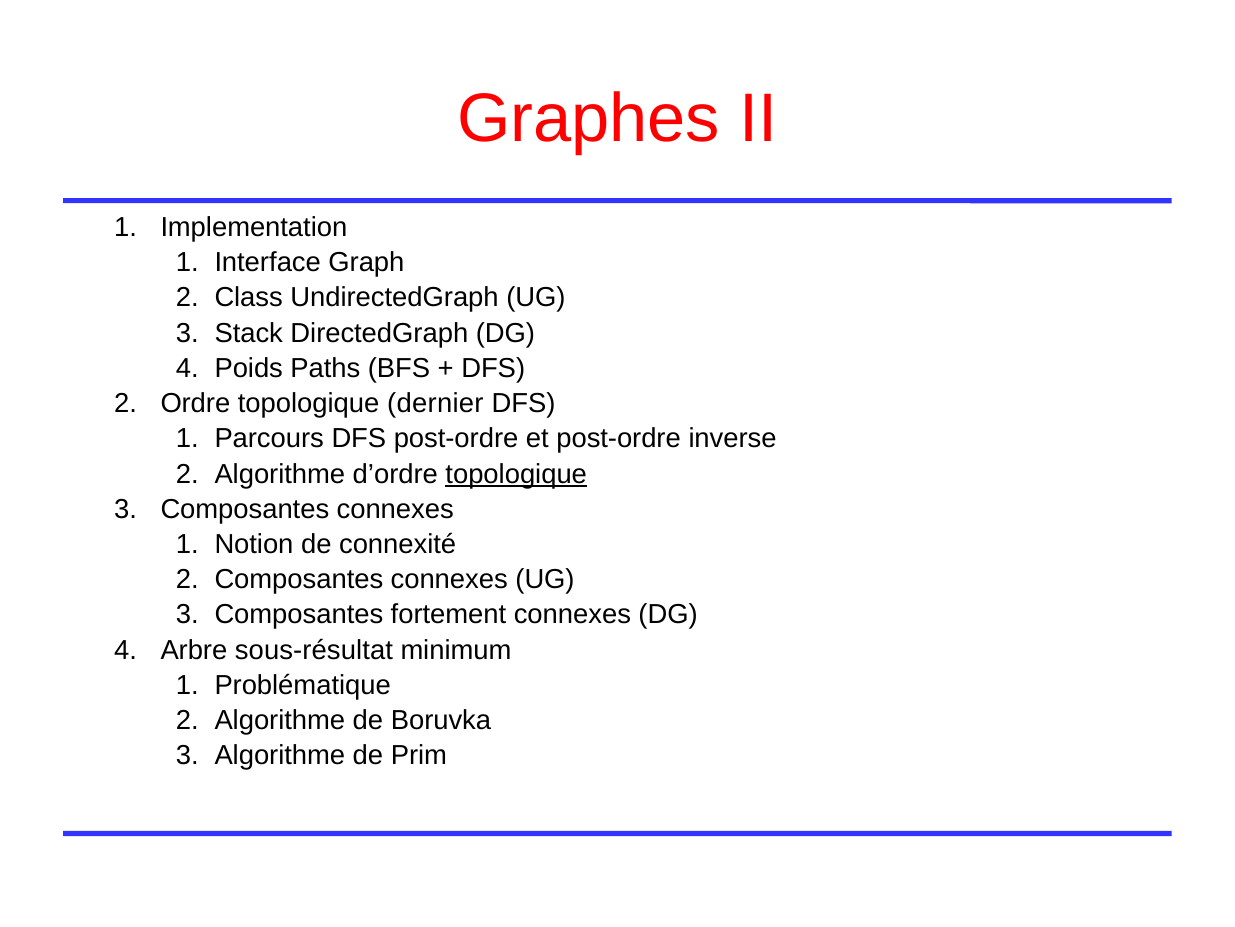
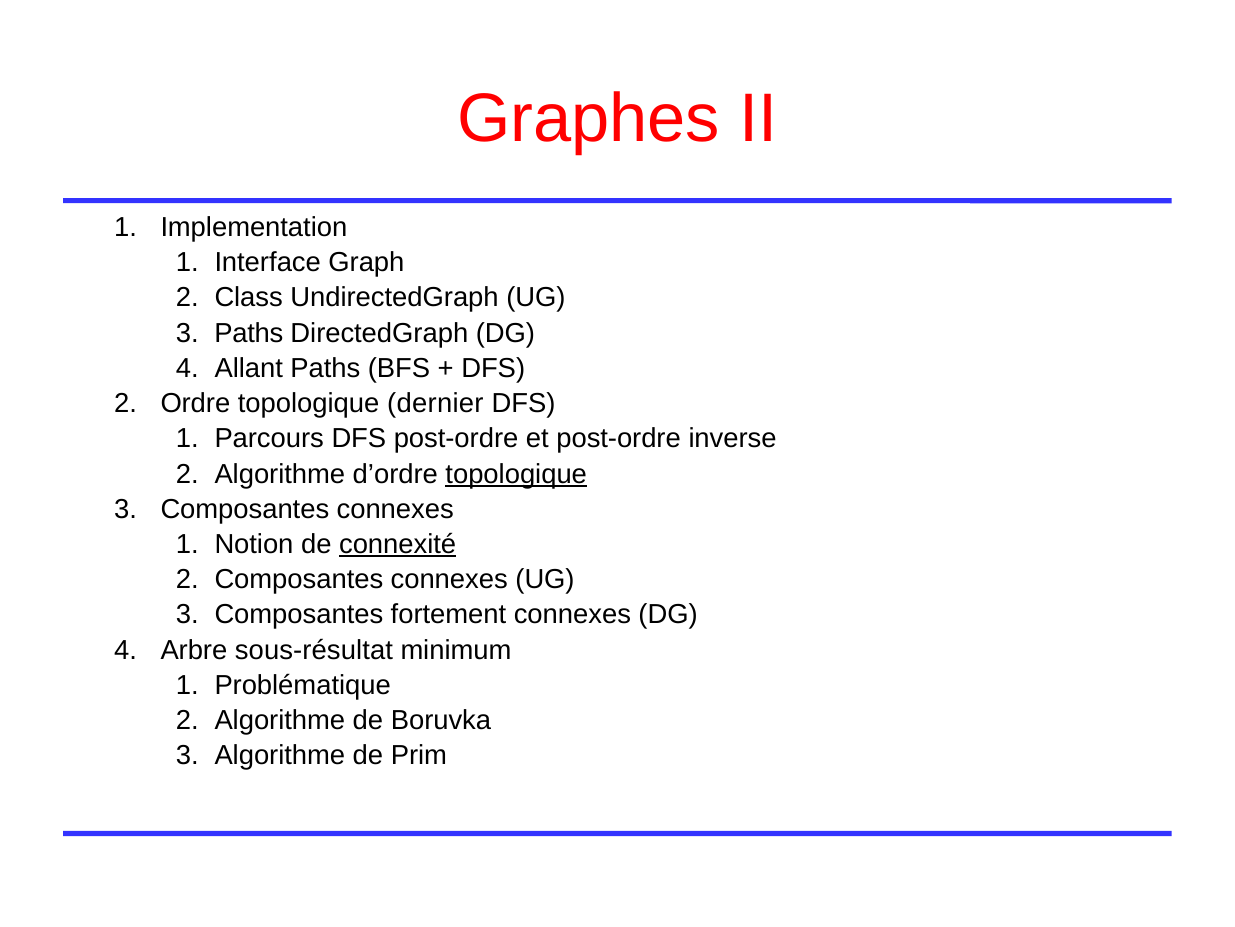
Stack: Stack -> Paths (249, 333)
Poids: Poids -> Allant (249, 368)
connexité underline: none -> present (398, 544)
